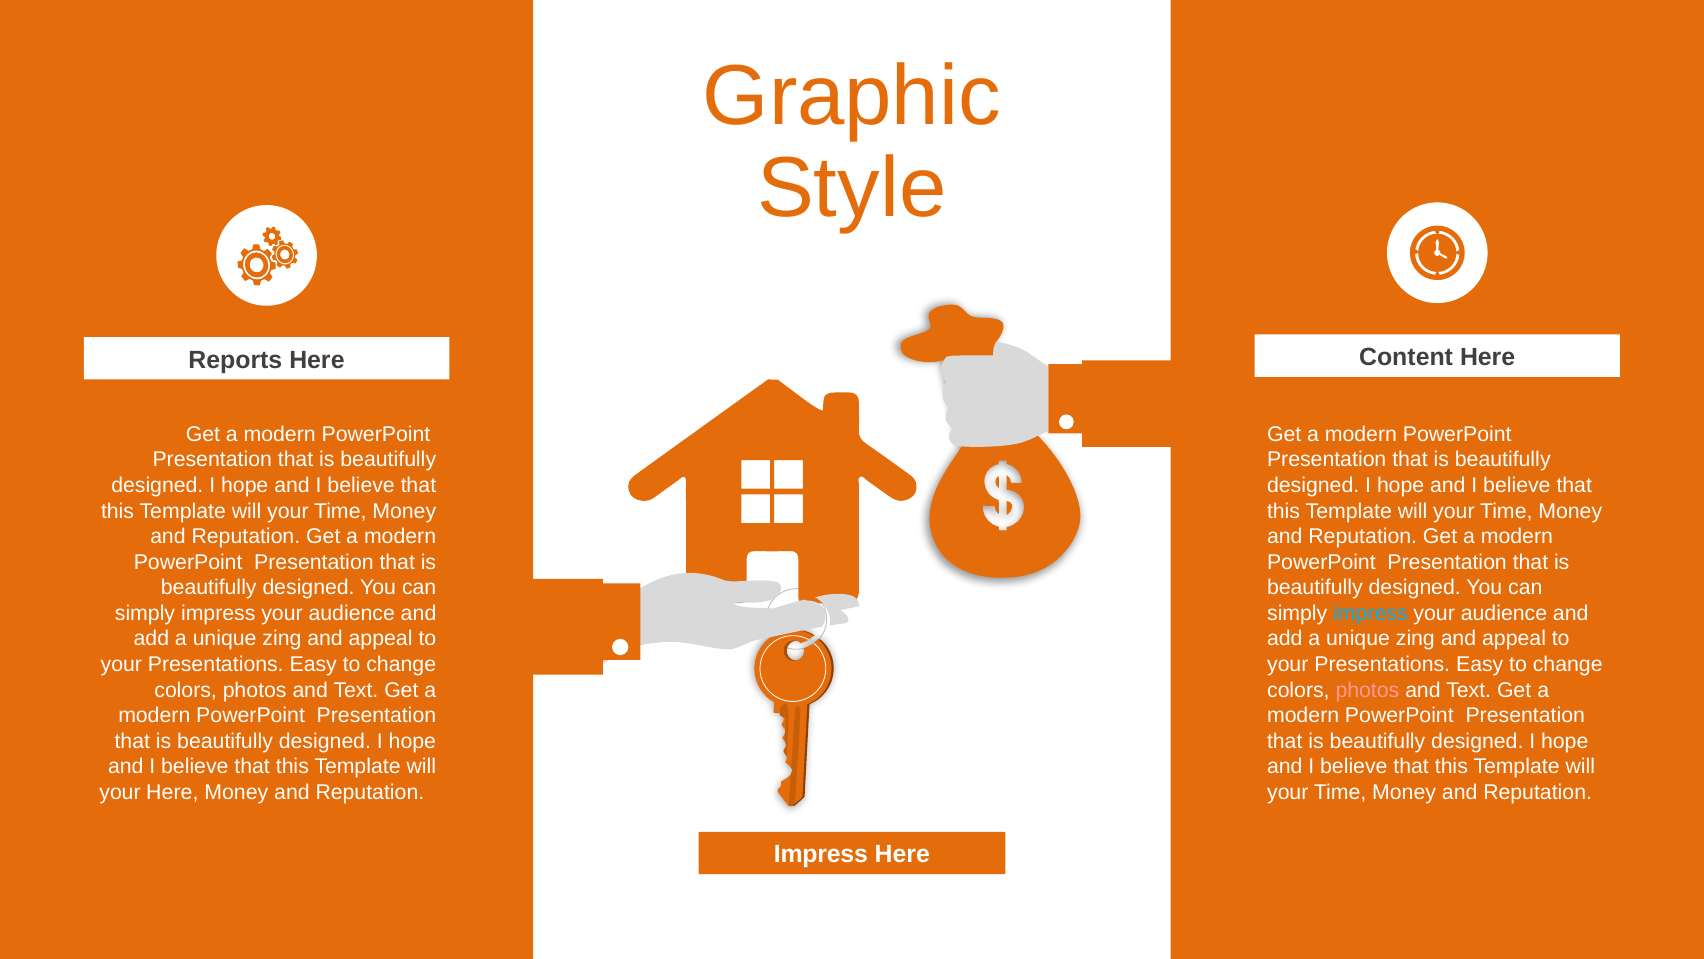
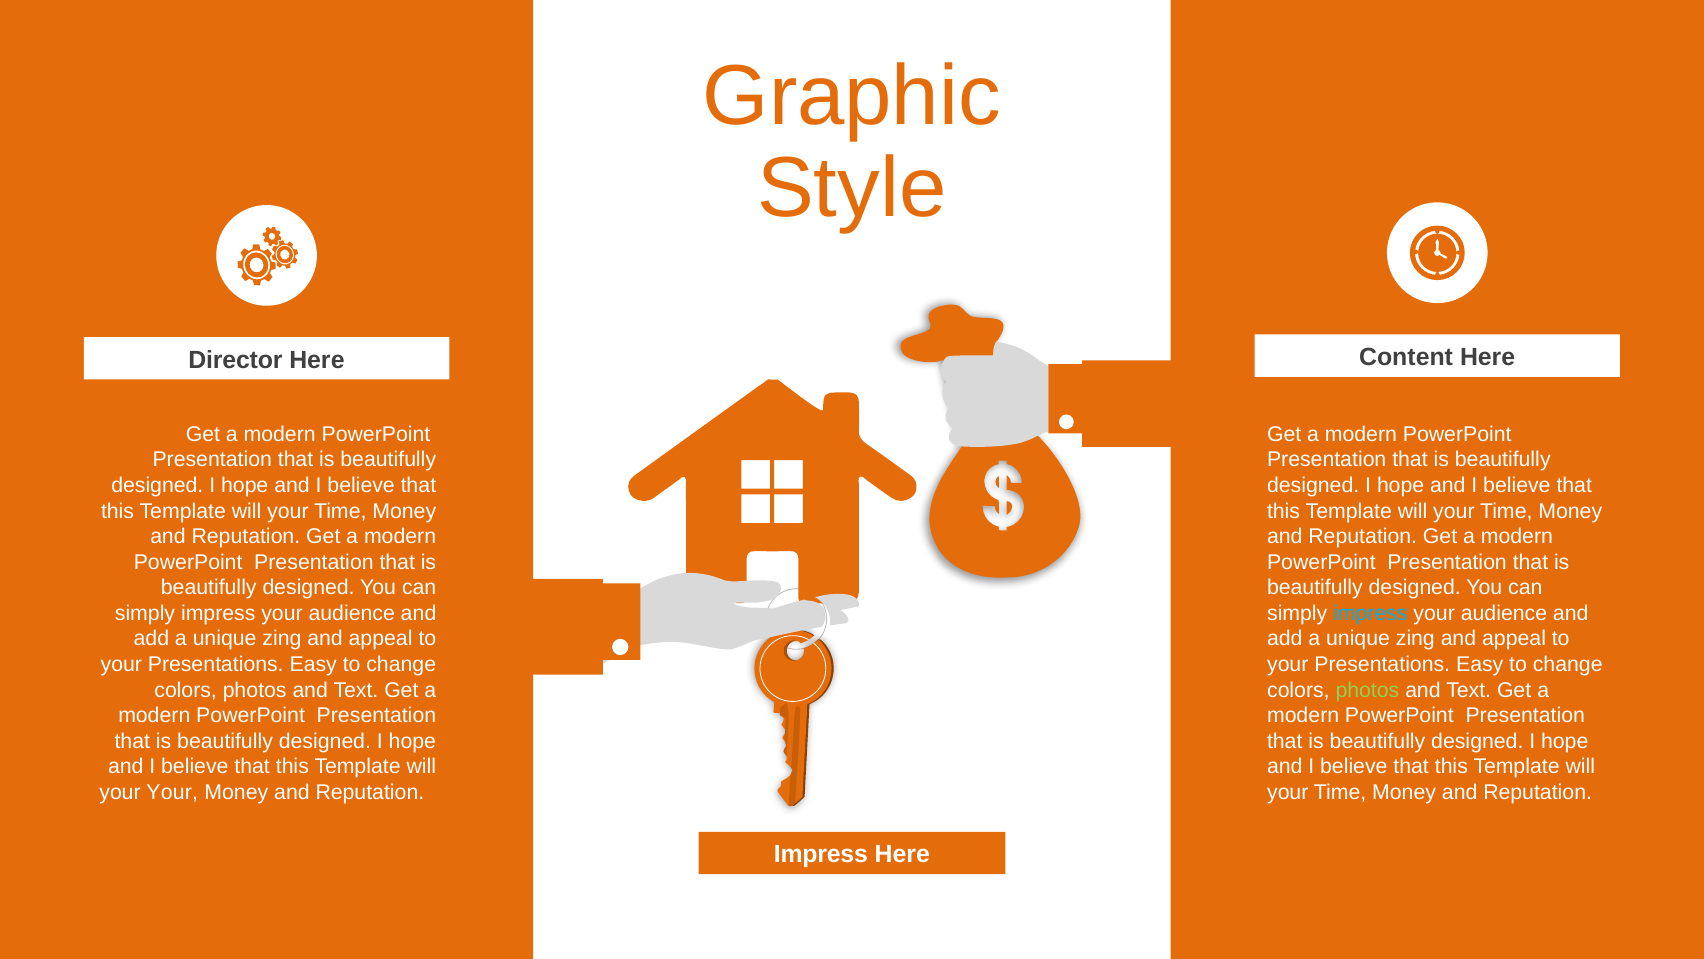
Reports: Reports -> Director (235, 360)
photos colour: pink -> light green (1367, 690)
your Here: Here -> Your (172, 792)
